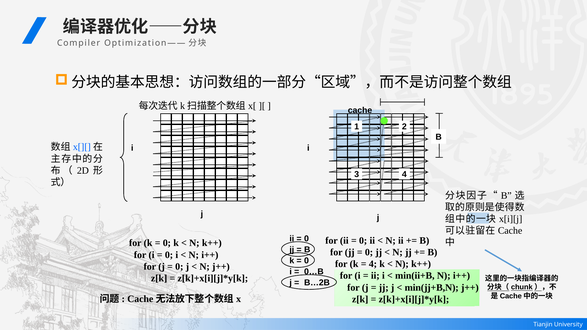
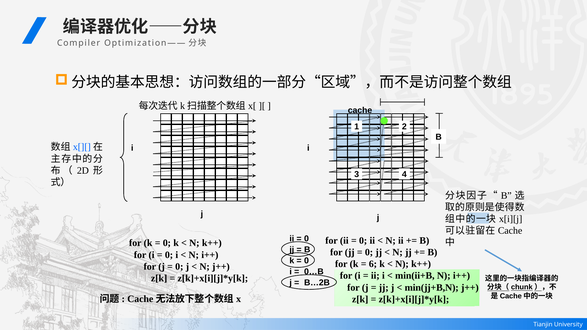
4: 4 -> 6 (373, 264)
